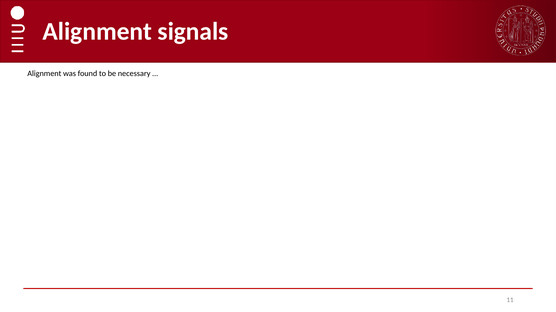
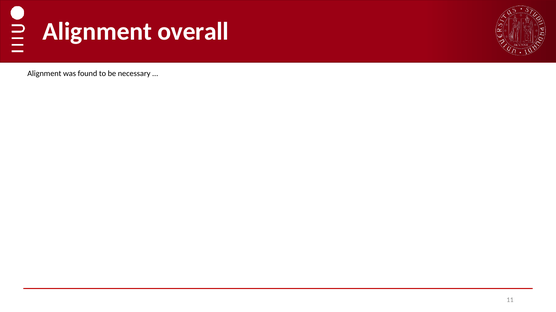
signals: signals -> overall (193, 32)
